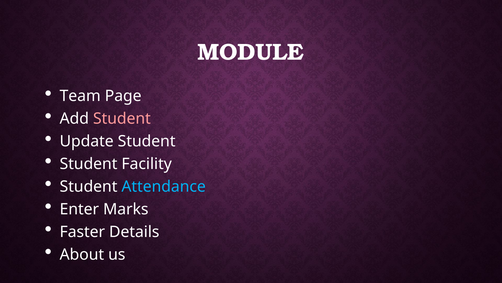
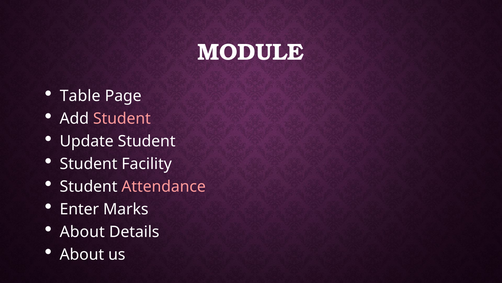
Team: Team -> Table (80, 96)
Attendance colour: light blue -> pink (164, 186)
Faster: Faster -> About (82, 231)
